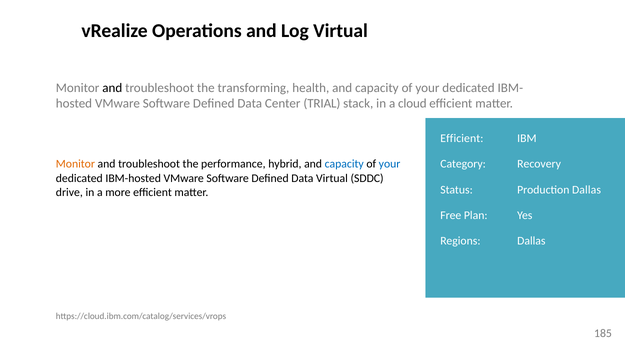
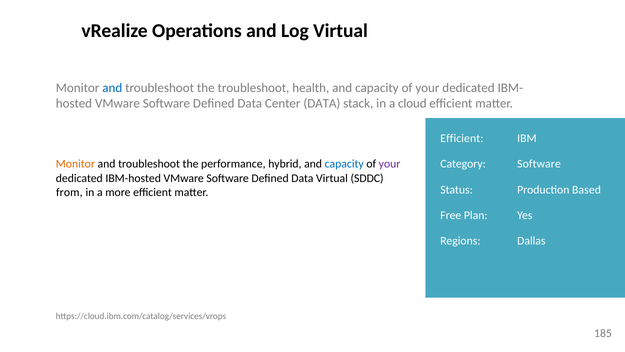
and colour: black -> blue (112, 88)
the transforming: transforming -> troubleshoot (253, 88)
Center TRIAL: TRIAL -> DATA (322, 104)
your colour: blue -> purple (390, 164)
Category Recovery: Recovery -> Software (539, 164)
Production Dallas: Dallas -> Based (587, 190)
drive: drive -> from (69, 192)
